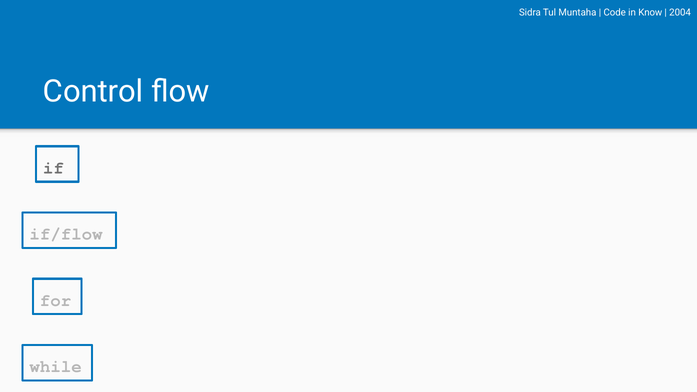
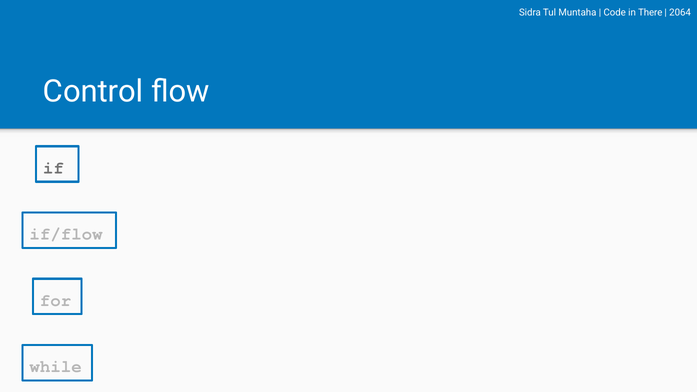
Know: Know -> There (650, 12)
2004: 2004 -> 2064 (680, 12)
